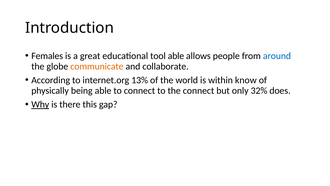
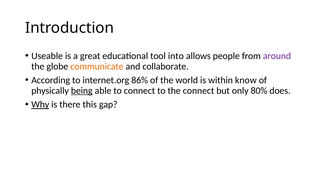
Females: Females -> Useable (47, 56)
tool able: able -> into (176, 56)
around colour: blue -> purple (277, 56)
13%: 13% -> 86% (140, 80)
being underline: none -> present (82, 90)
32%: 32% -> 80% (259, 90)
